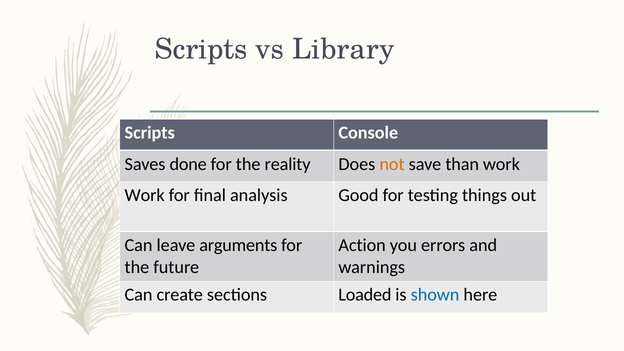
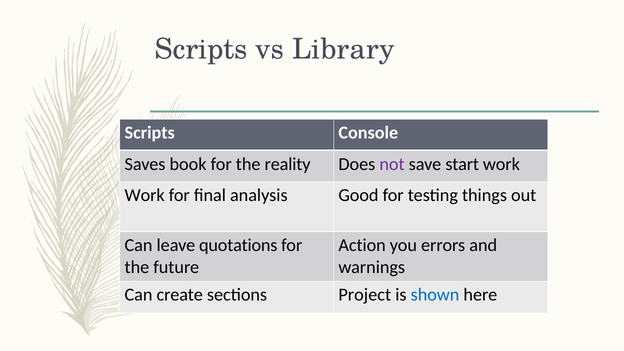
done: done -> book (188, 164)
not colour: orange -> purple (392, 164)
than: than -> start (462, 164)
arguments: arguments -> quotations (238, 245)
Loaded: Loaded -> Project (365, 295)
